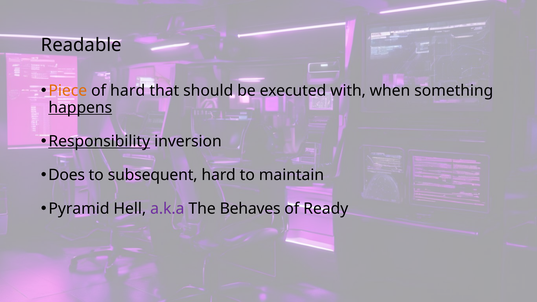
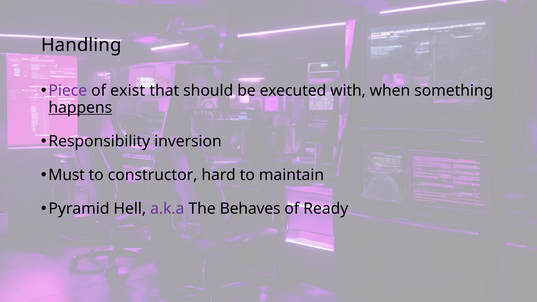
Readable: Readable -> Handling (81, 45)
Piece colour: orange -> purple (68, 91)
of hard: hard -> exist (128, 91)
Responsibility underline: present -> none (99, 141)
Does: Does -> Must (67, 175)
subsequent: subsequent -> constructor (153, 175)
